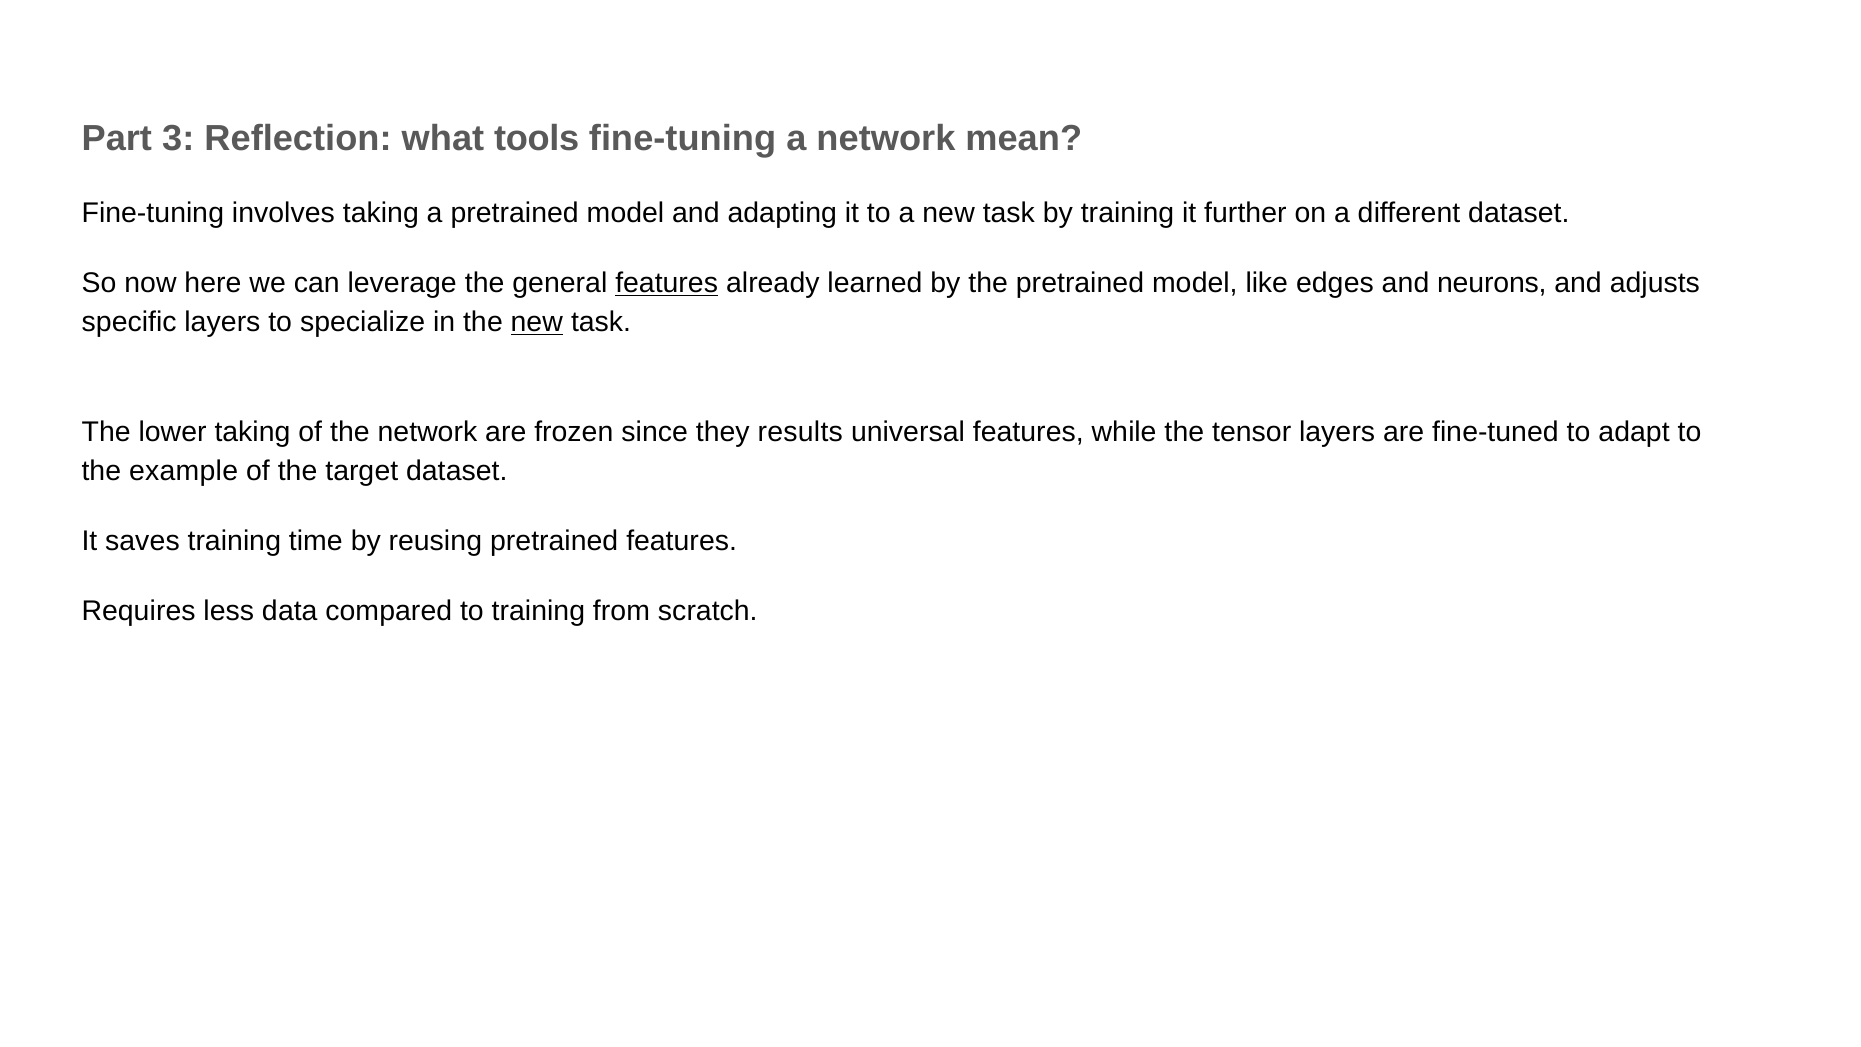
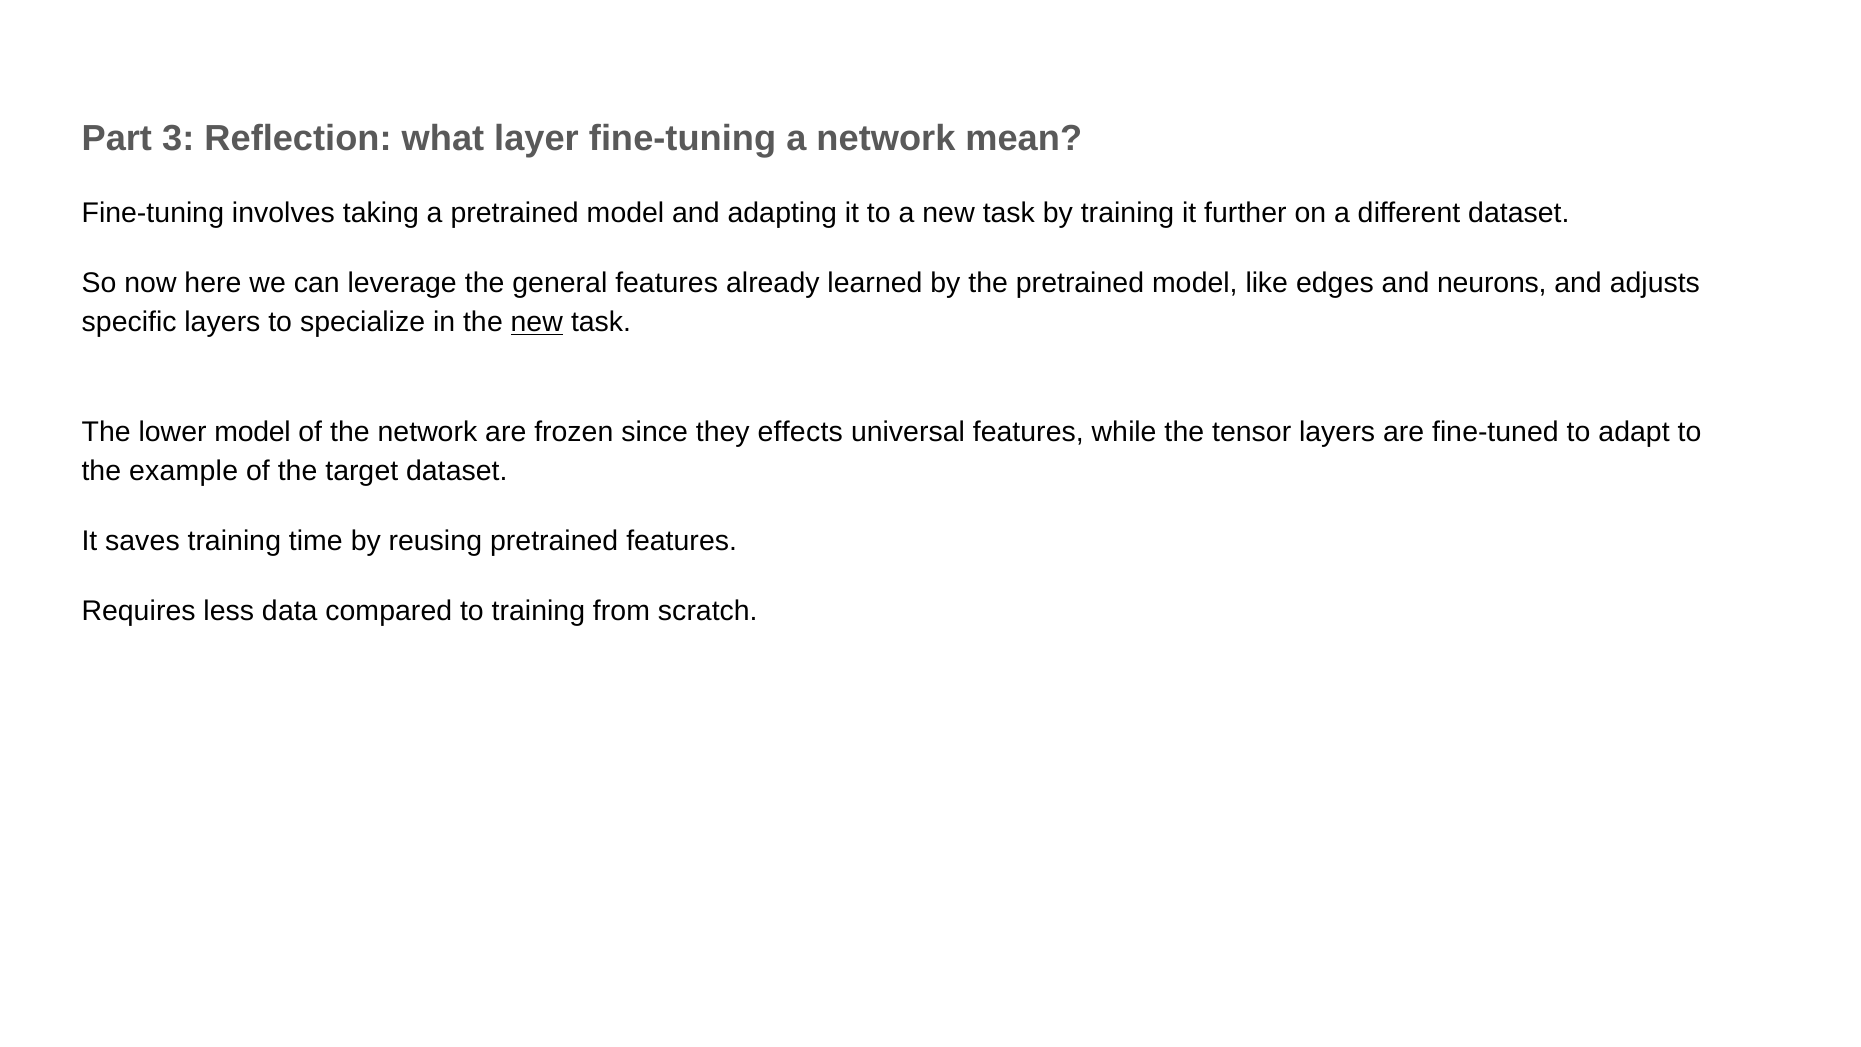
tools: tools -> layer (536, 139)
features underline: present -> none (667, 283)
lower taking: taking -> model (253, 432)
results: results -> effects (800, 432)
